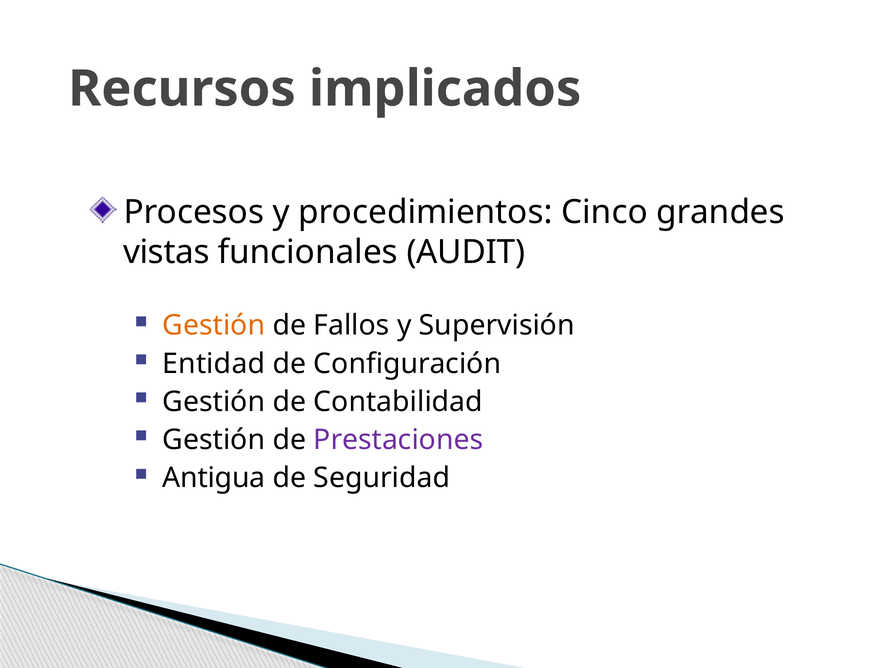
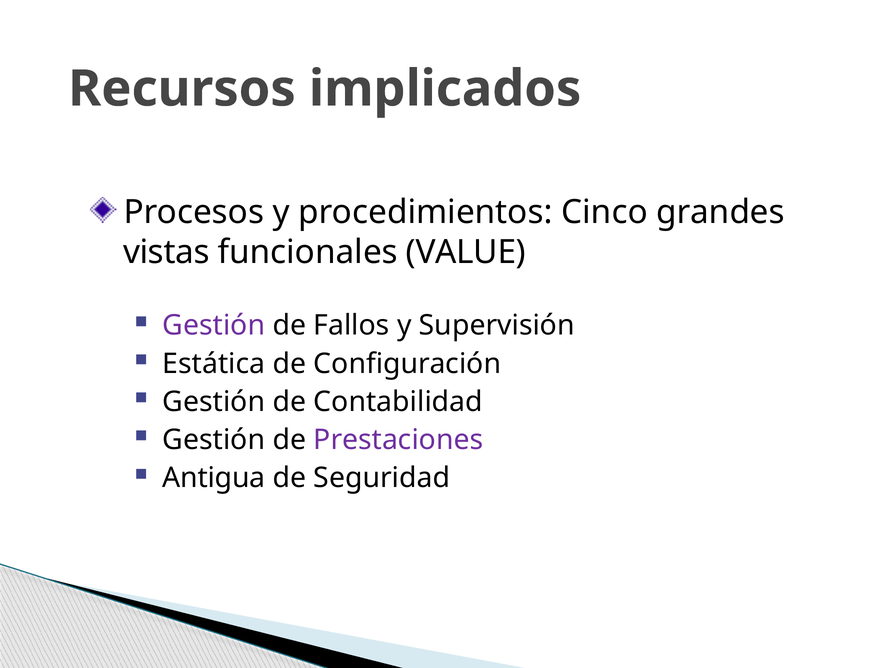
AUDIT: AUDIT -> VALUE (466, 252)
Gestión colour: orange -> purple (214, 325)
Entidad: Entidad -> Estática (214, 363)
